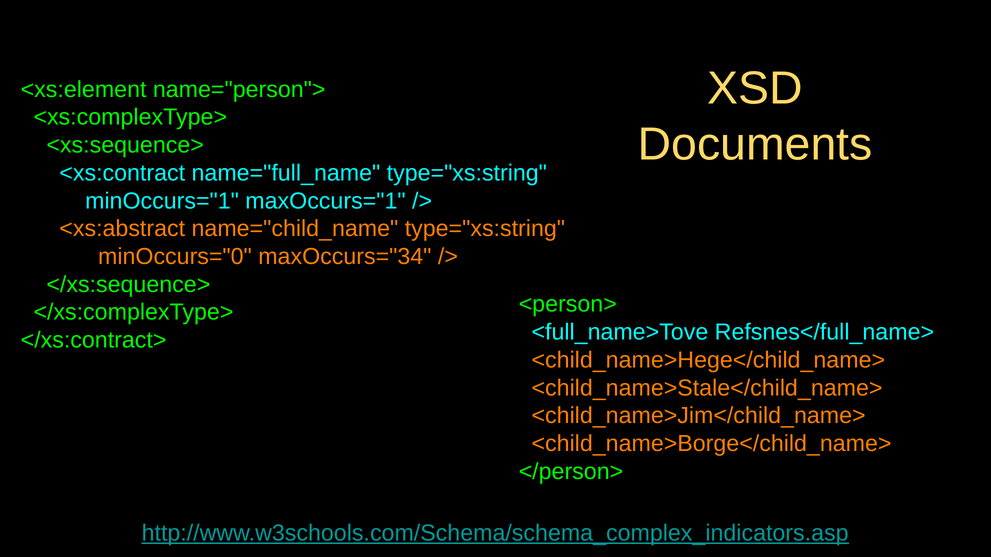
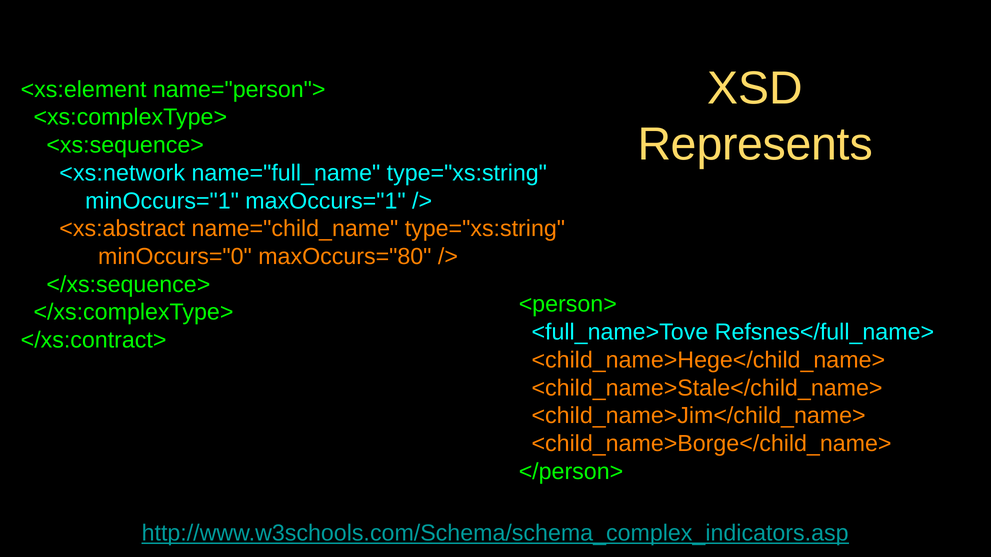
Documents: Documents -> Represents (755, 144)
<xs:contract: <xs:contract -> <xs:network (122, 173)
maxOccurs="34: maxOccurs="34 -> maxOccurs="80 (345, 257)
